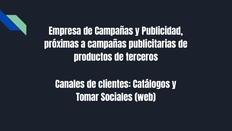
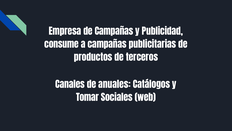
próximas: próximas -> consume (62, 45)
clientes: clientes -> anuales (114, 85)
